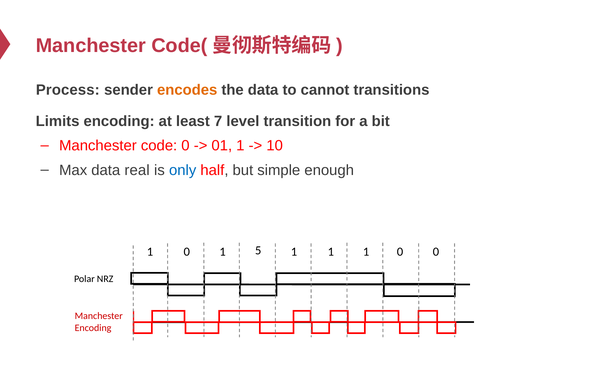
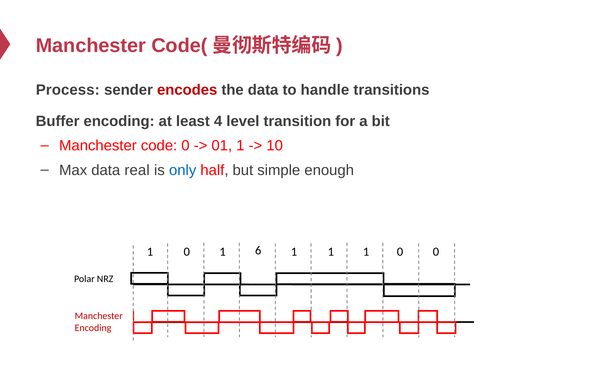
encodes colour: orange -> red (187, 90)
cannot: cannot -> handle (325, 90)
Limits: Limits -> Buffer (58, 121)
7: 7 -> 4 (218, 121)
5: 5 -> 6 (258, 250)
